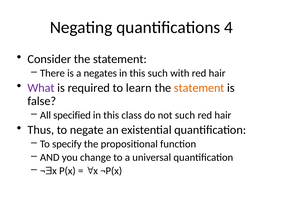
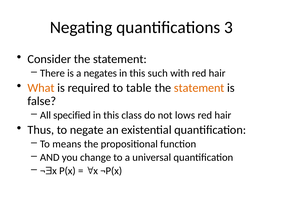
4: 4 -> 3 (229, 27)
What colour: purple -> orange (41, 88)
learn: learn -> table (139, 88)
not such: such -> lows (185, 115)
specify: specify -> means (67, 144)
